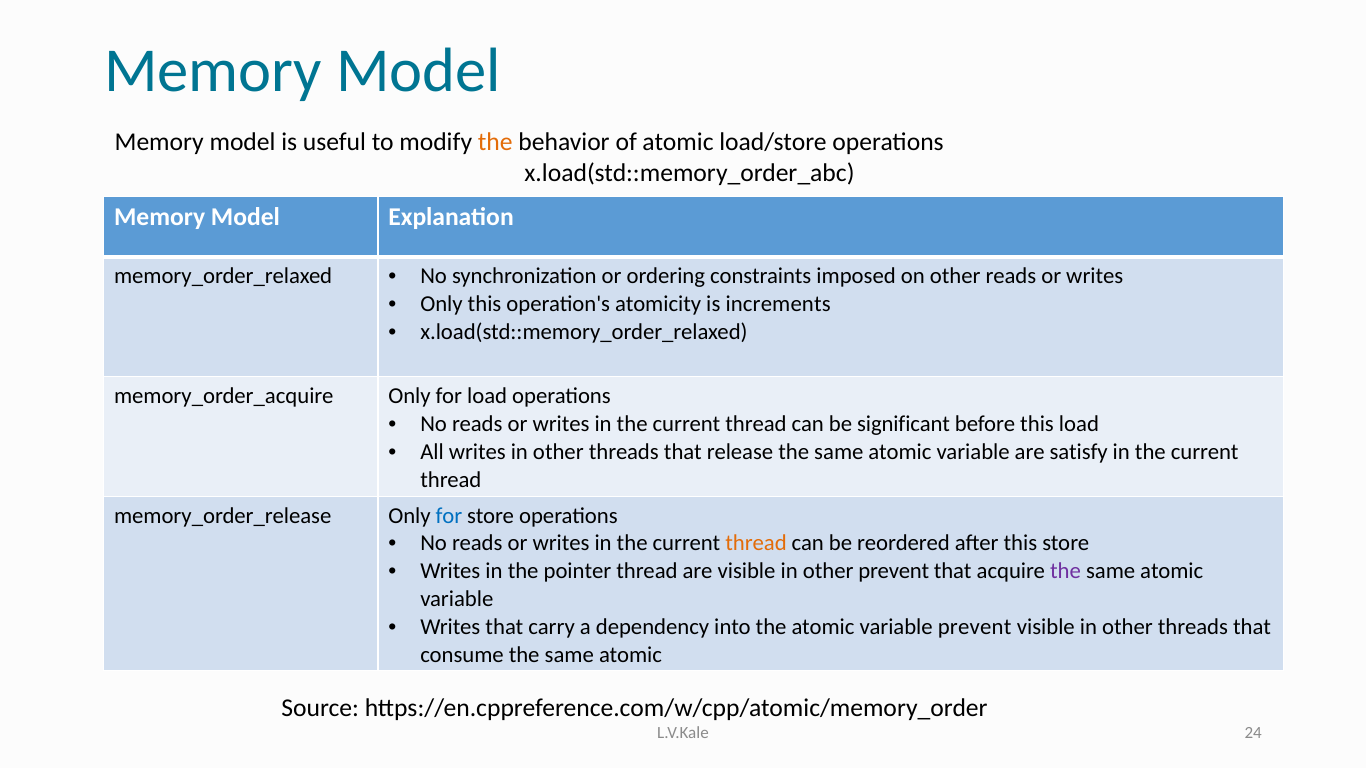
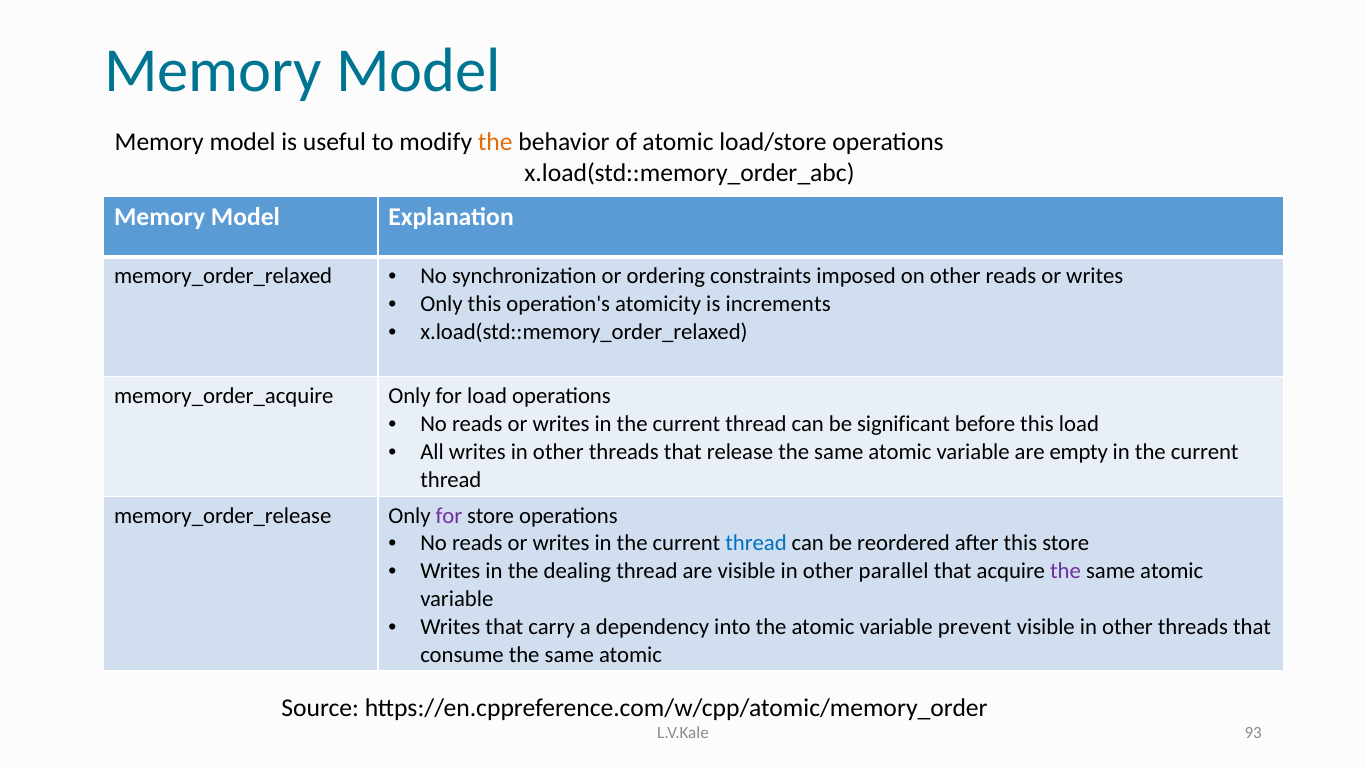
satisfy: satisfy -> empty (1079, 452)
for colour: blue -> purple (449, 516)
thread colour: orange -> blue (756, 544)
pointer: pointer -> dealing (577, 571)
other prevent: prevent -> parallel (894, 571)
24: 24 -> 93 (1253, 734)
